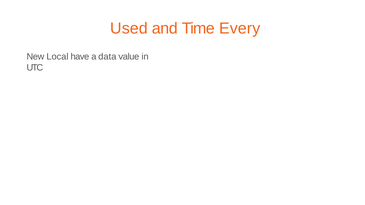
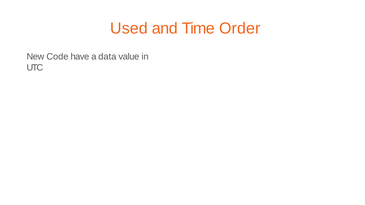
Every: Every -> Order (240, 29)
Local: Local -> Code (57, 57)
